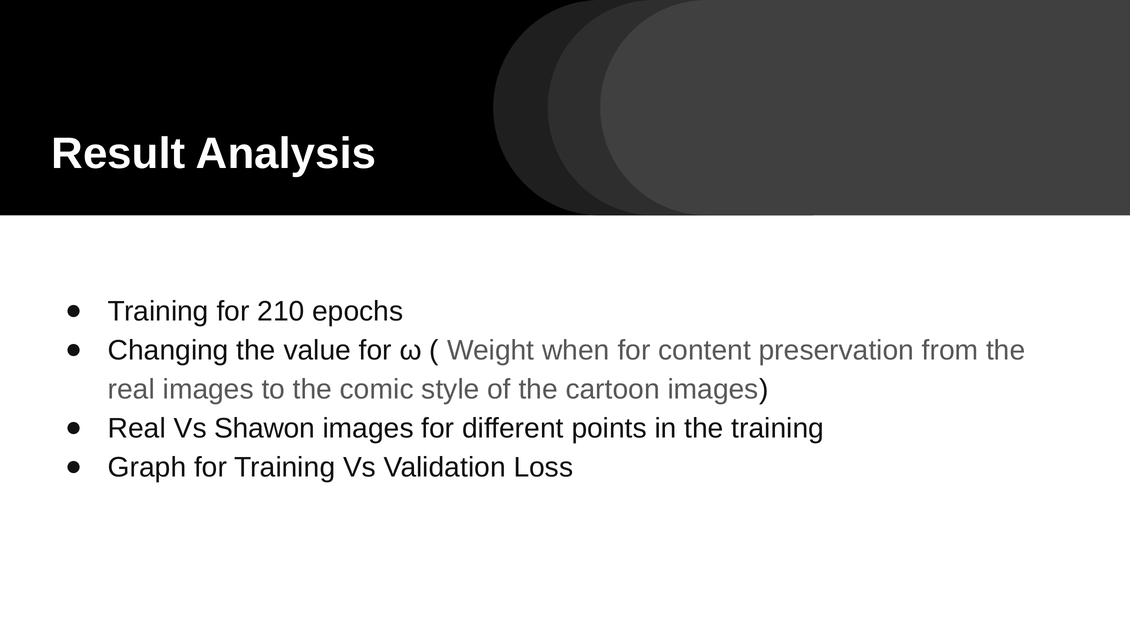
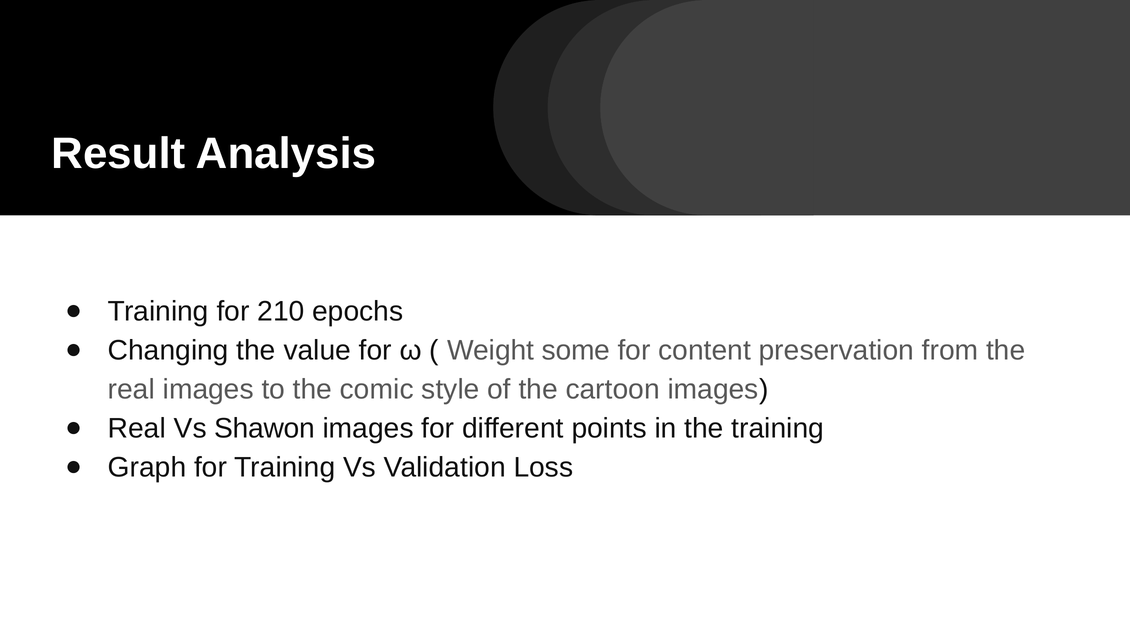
when: when -> some (576, 350)
